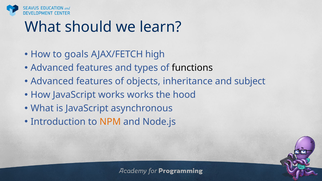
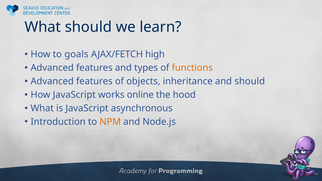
functions colour: black -> orange (192, 68)
and subject: subject -> should (250, 81)
works works: works -> online (140, 95)
